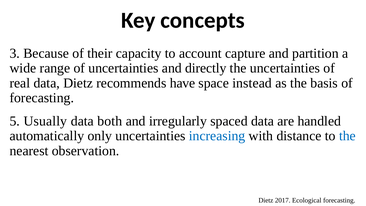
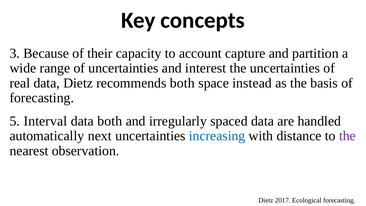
directly: directly -> interest (206, 68)
recommends have: have -> both (182, 83)
Usually: Usually -> Interval (45, 121)
only: only -> next (100, 136)
the colour: blue -> purple (347, 136)
